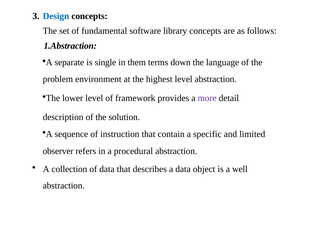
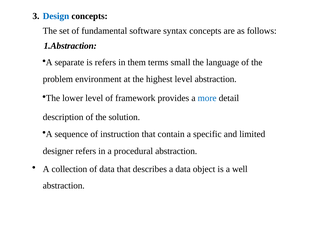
library: library -> syntax (175, 31)
is single: single -> refers (105, 62)
down: down -> small (181, 62)
more colour: purple -> blue (207, 98)
observer: observer -> designer (58, 151)
